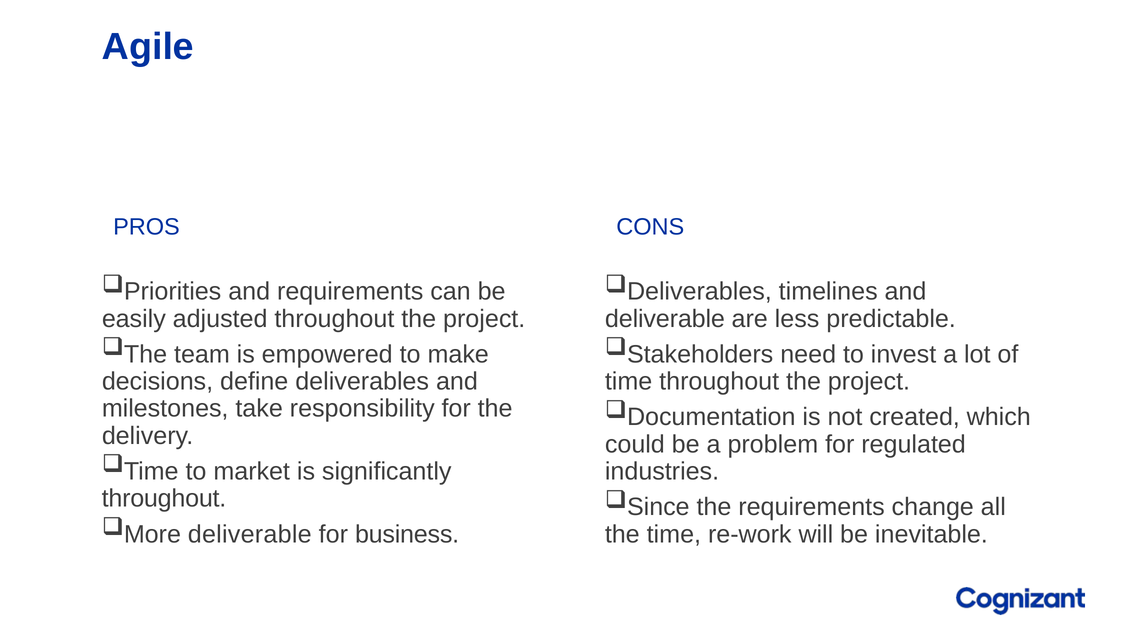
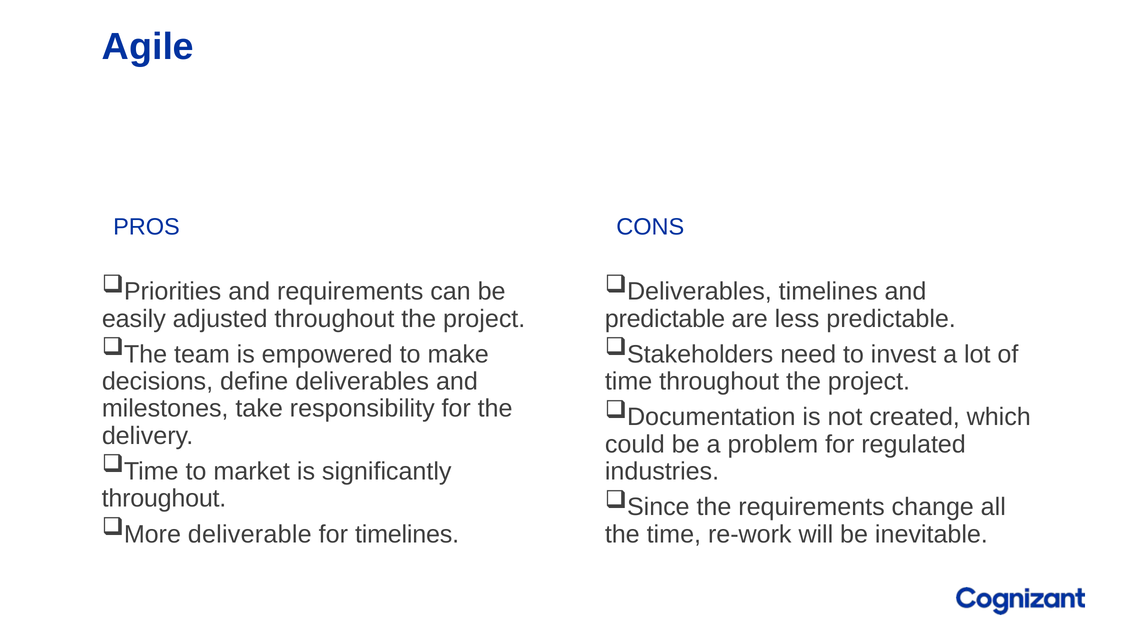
deliverable: deliverable -> predictable (665, 319)
for business: business -> timelines (407, 534)
